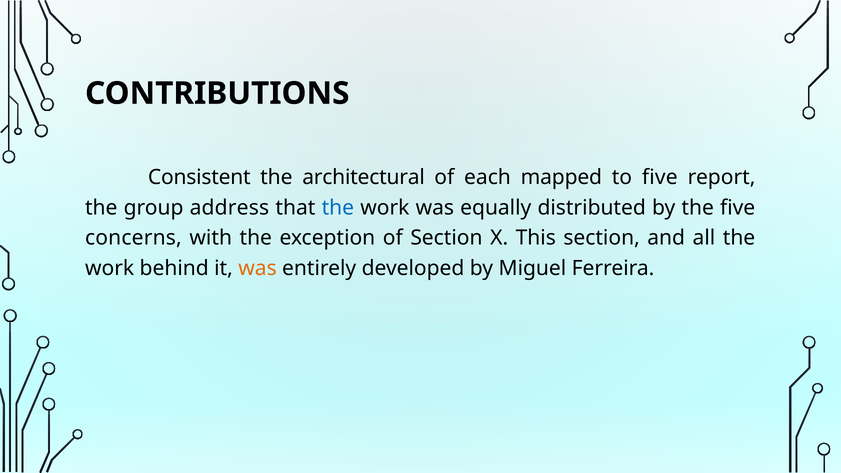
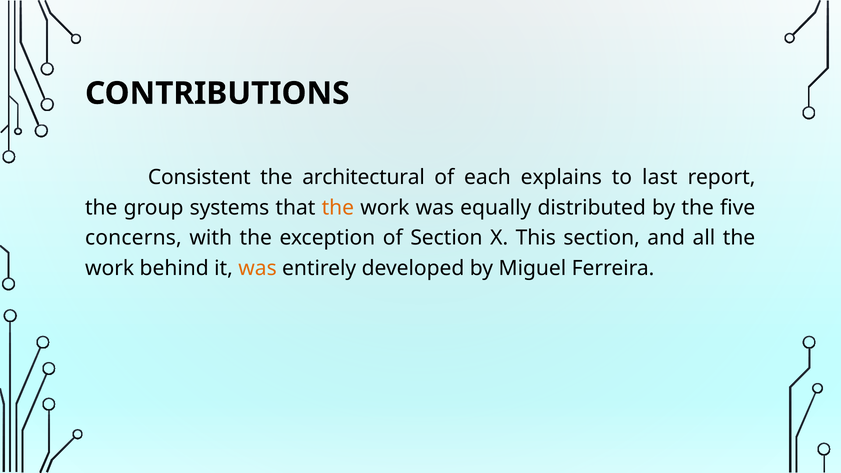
mapped: mapped -> explains (561, 177)
to five: five -> last (660, 177)
address: address -> systems (229, 208)
the colour: blue -> orange (338, 208)
